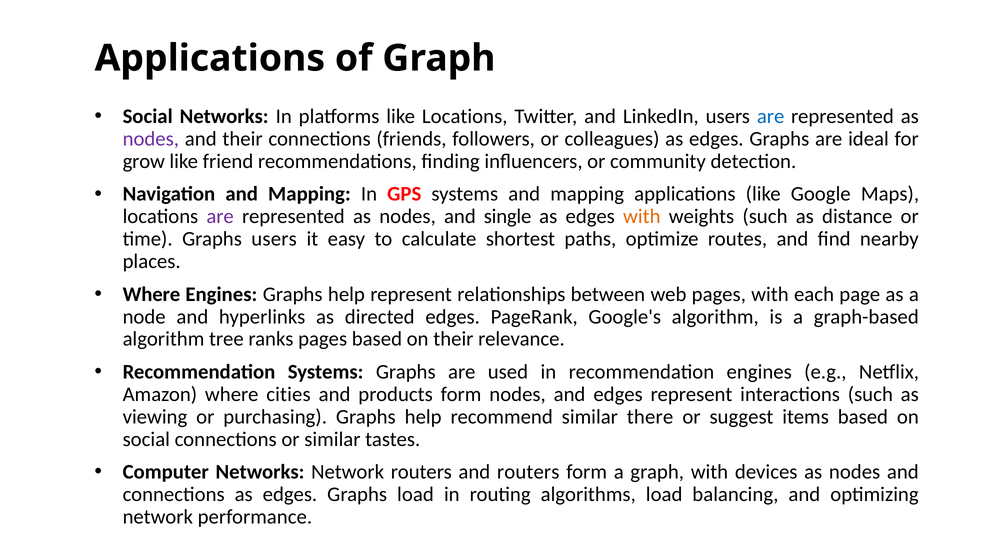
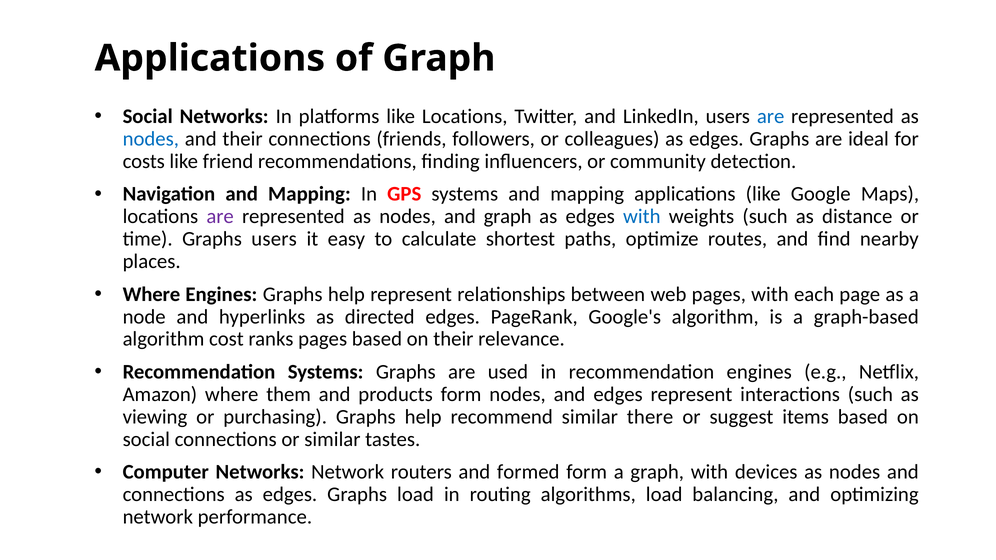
nodes colour: purple -> blue (151, 139)
grow: grow -> costs (144, 161)
and single: single -> graph (508, 217)
with colour: orange -> blue (642, 217)
tree: tree -> cost (226, 339)
cities: cities -> them (289, 394)
and routers: routers -> formed (528, 472)
